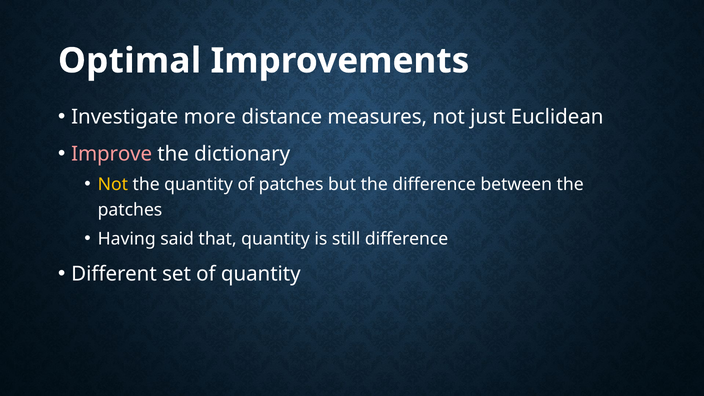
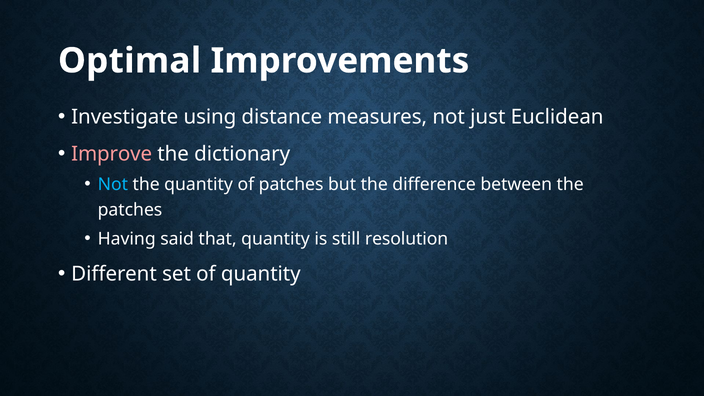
more: more -> using (210, 117)
Not colour: yellow -> light blue (113, 184)
still difference: difference -> resolution (407, 239)
